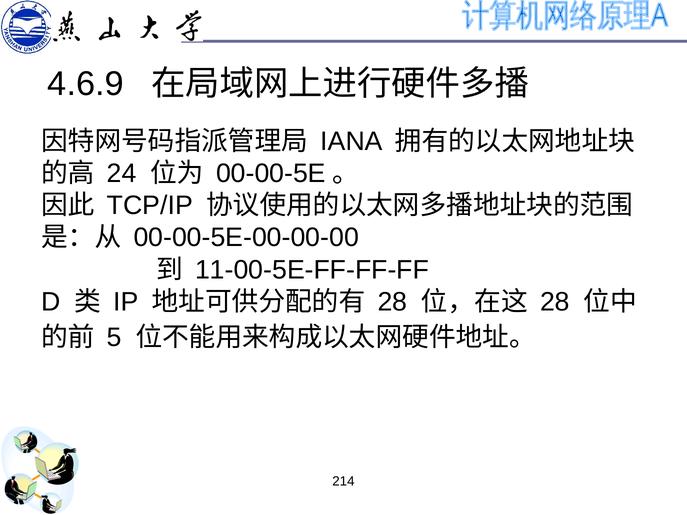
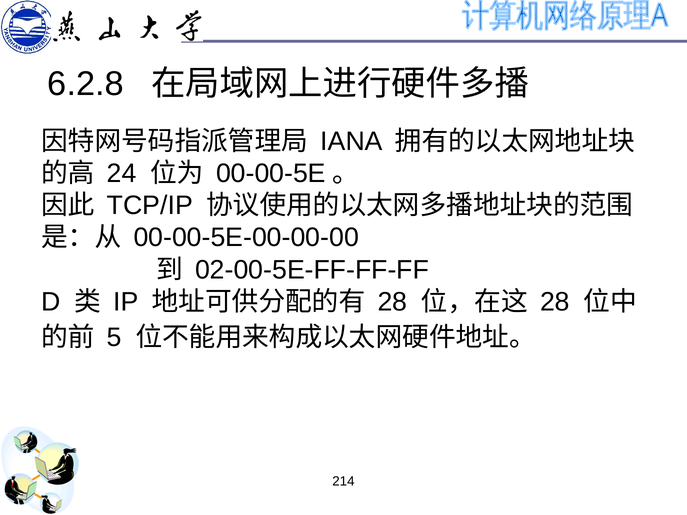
4.6.9: 4.6.9 -> 6.2.8 (86, 84)
11-00-5E-FF-FF-FF: 11-00-5E-FF-FF-FF -> 02-00-5E-FF-FF-FF (312, 270)
